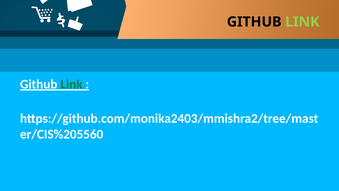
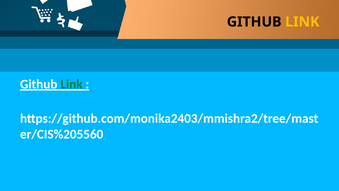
LINK colour: light green -> yellow (302, 22)
